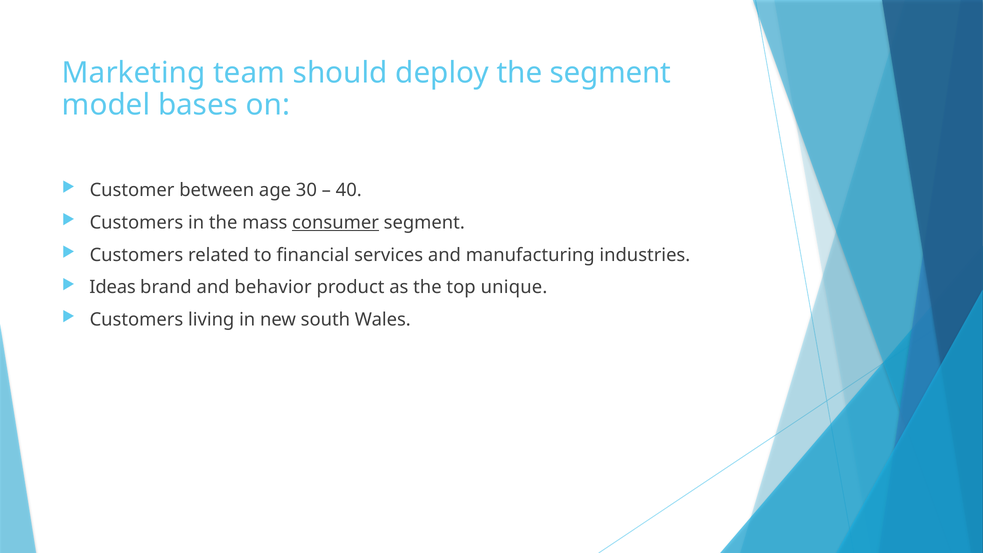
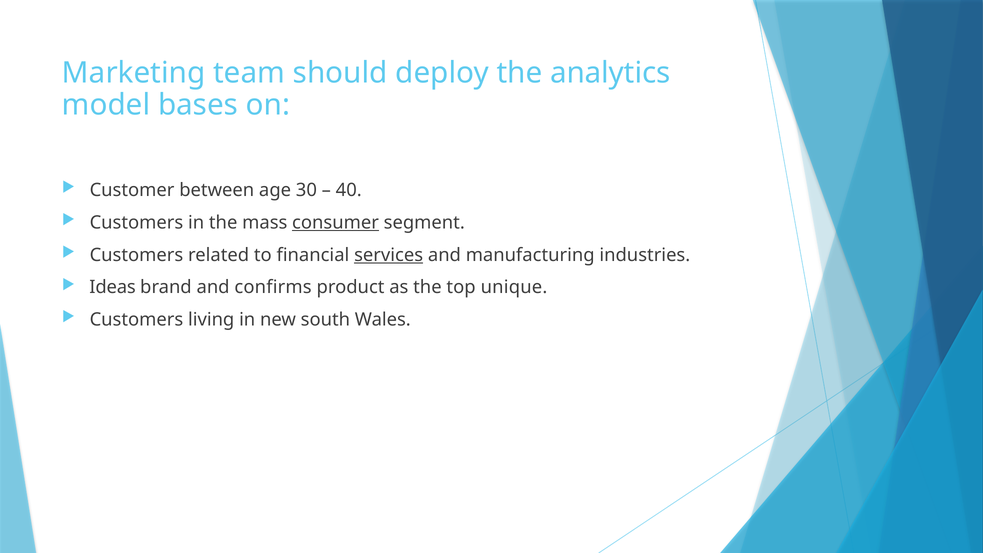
the segment: segment -> analytics (610, 73)
services underline: none -> present (389, 255)
behavior: behavior -> confirms (273, 287)
